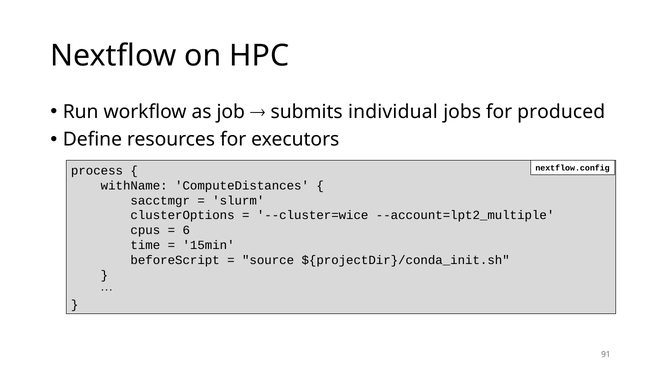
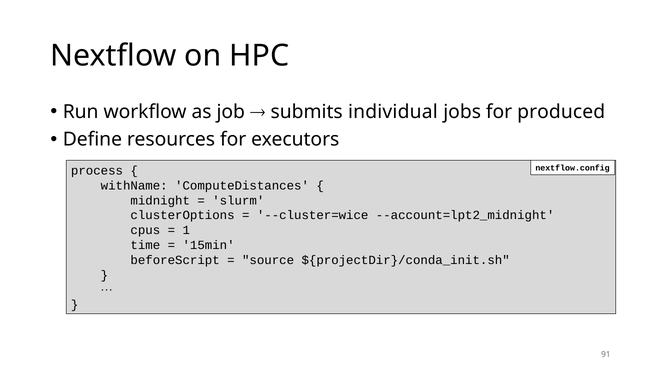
sacctmgr: sacctmgr -> midnight (160, 200)
--account=lpt2_multiple: --account=lpt2_multiple -> --account=lpt2_midnight (465, 215)
6: 6 -> 1 (186, 230)
